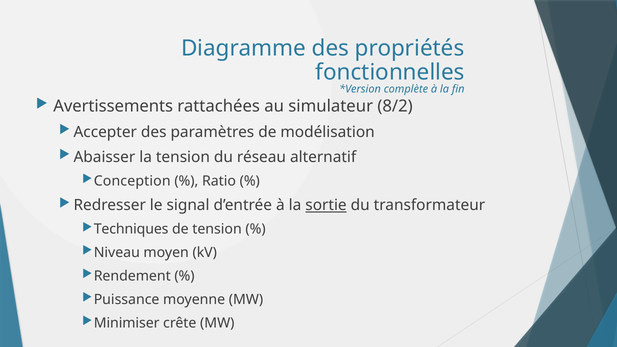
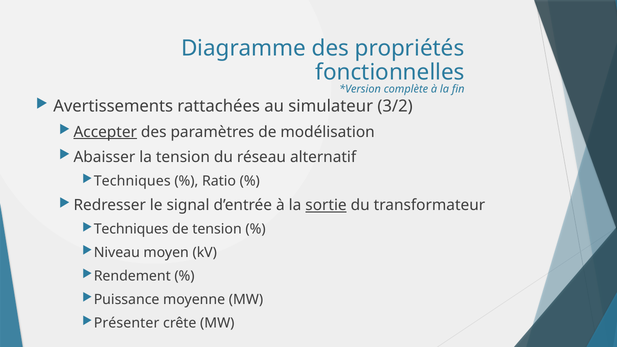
8/2: 8/2 -> 3/2 (395, 106)
Accepter underline: none -> present (105, 132)
Conception: Conception -> Techniques (132, 181)
Minimiser: Minimiser -> Présenter (127, 323)
